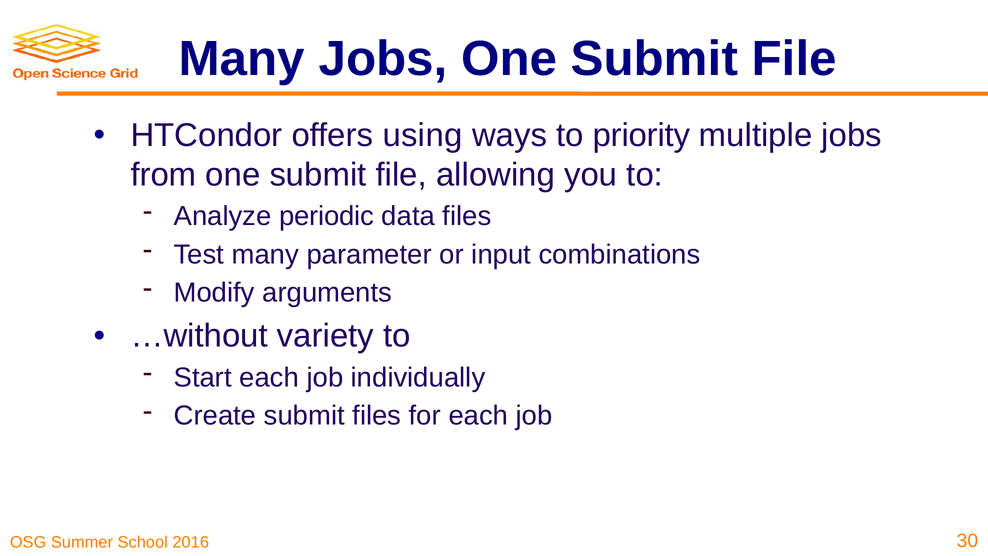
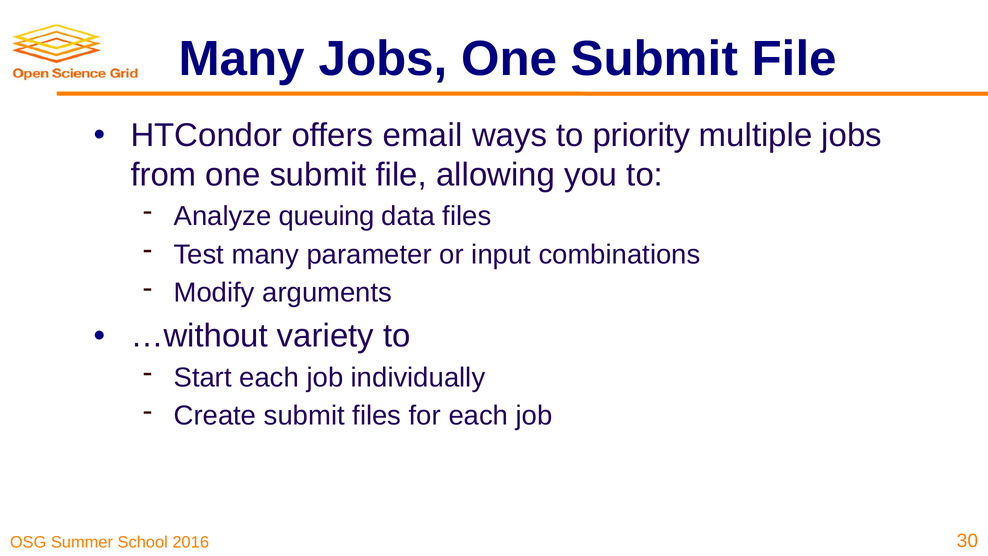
using: using -> email (423, 135)
periodic: periodic -> queuing (327, 216)
